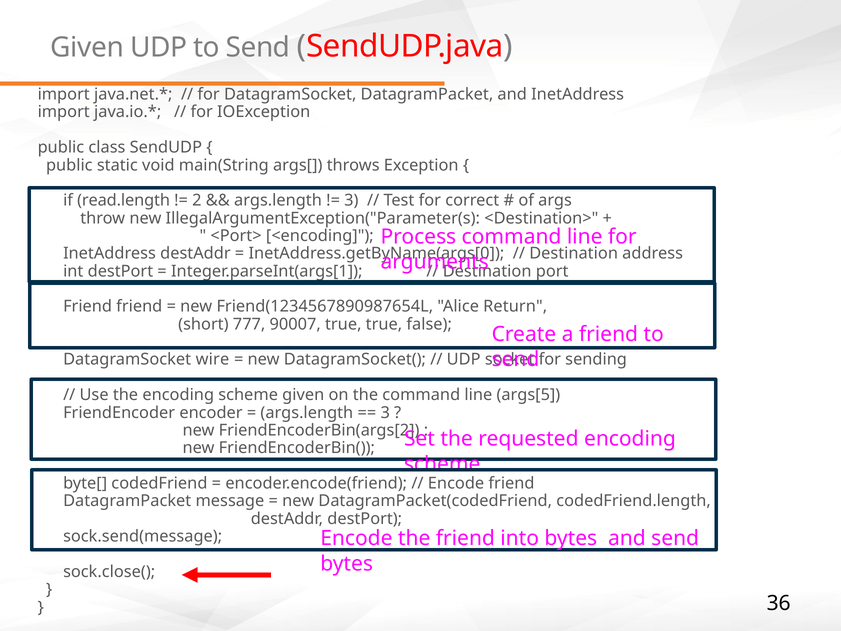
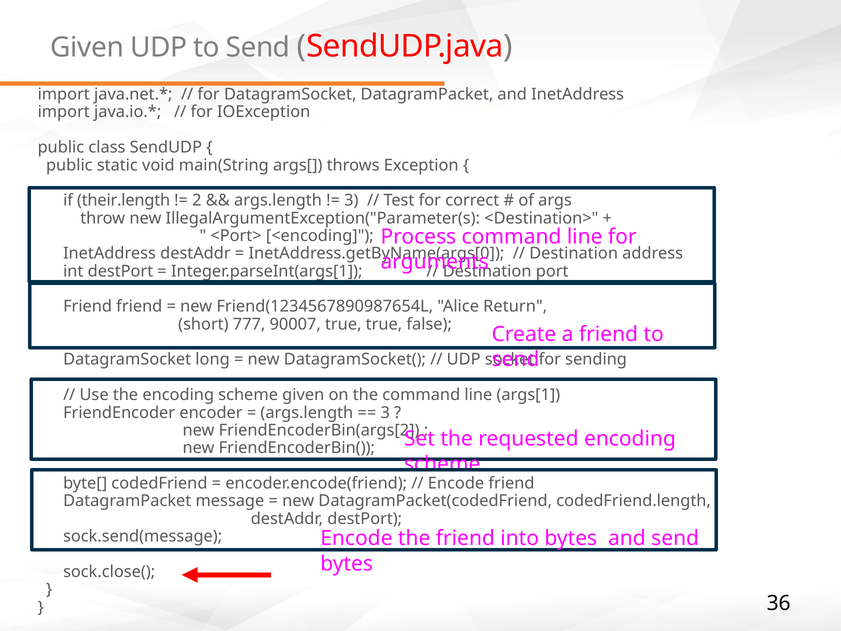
read.length: read.length -> their.length (124, 200)
wire: wire -> long (213, 359)
args[5: args[5 -> args[1 (528, 395)
